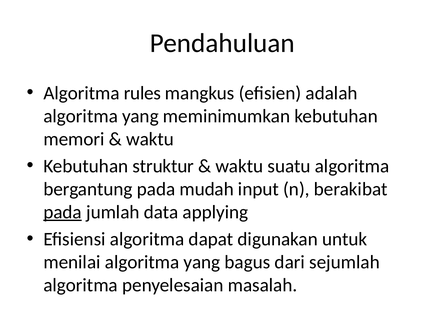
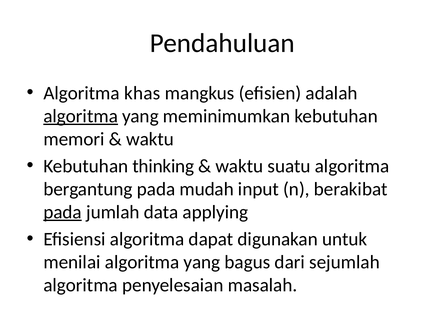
rules: rules -> khas (142, 93)
algoritma underline: none -> present (81, 116)
struktur: struktur -> thinking (163, 166)
